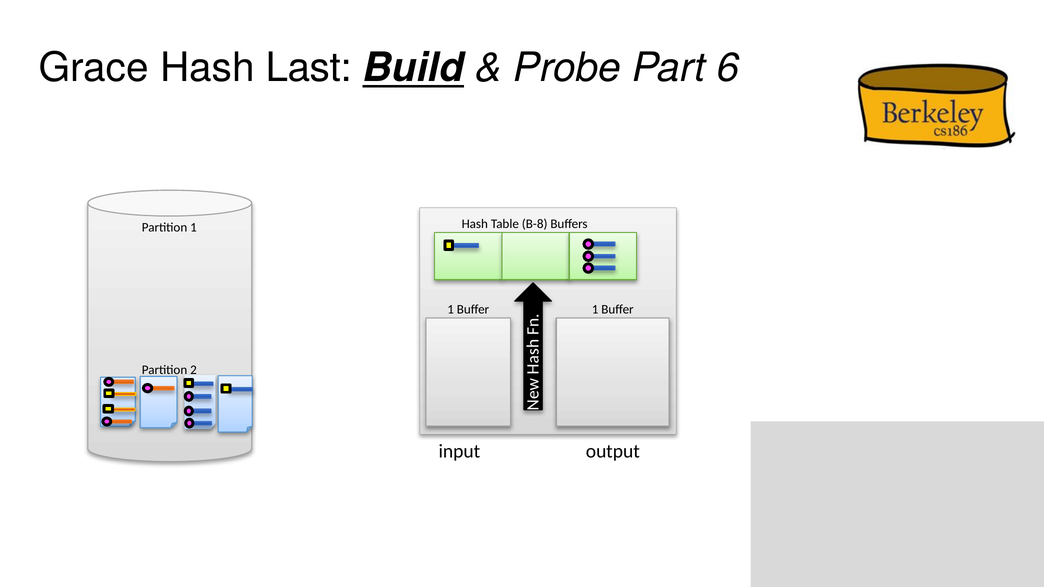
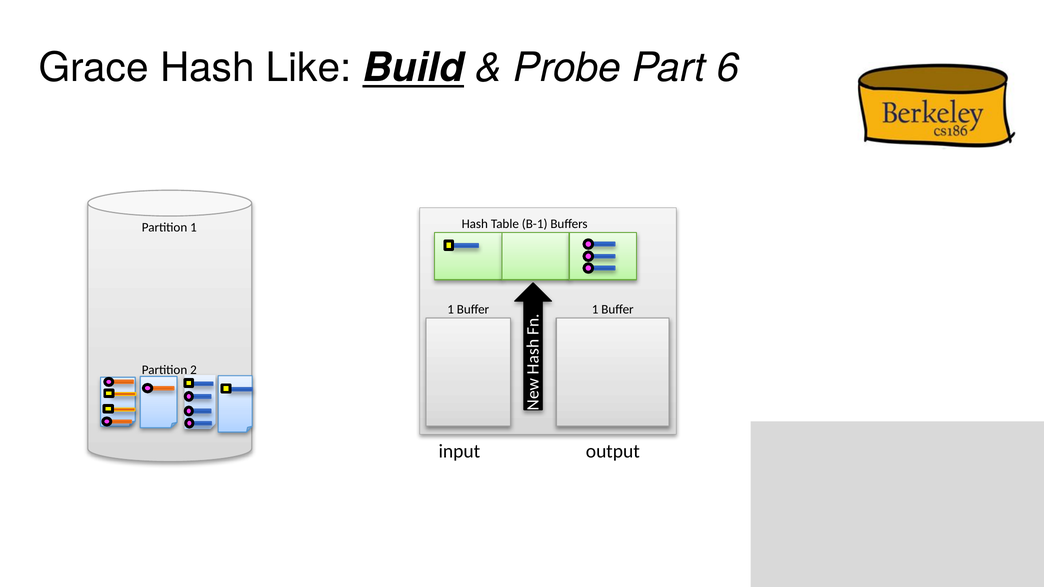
Last: Last -> Like (309, 68)
B-8: B-8 -> B-1 (535, 224)
